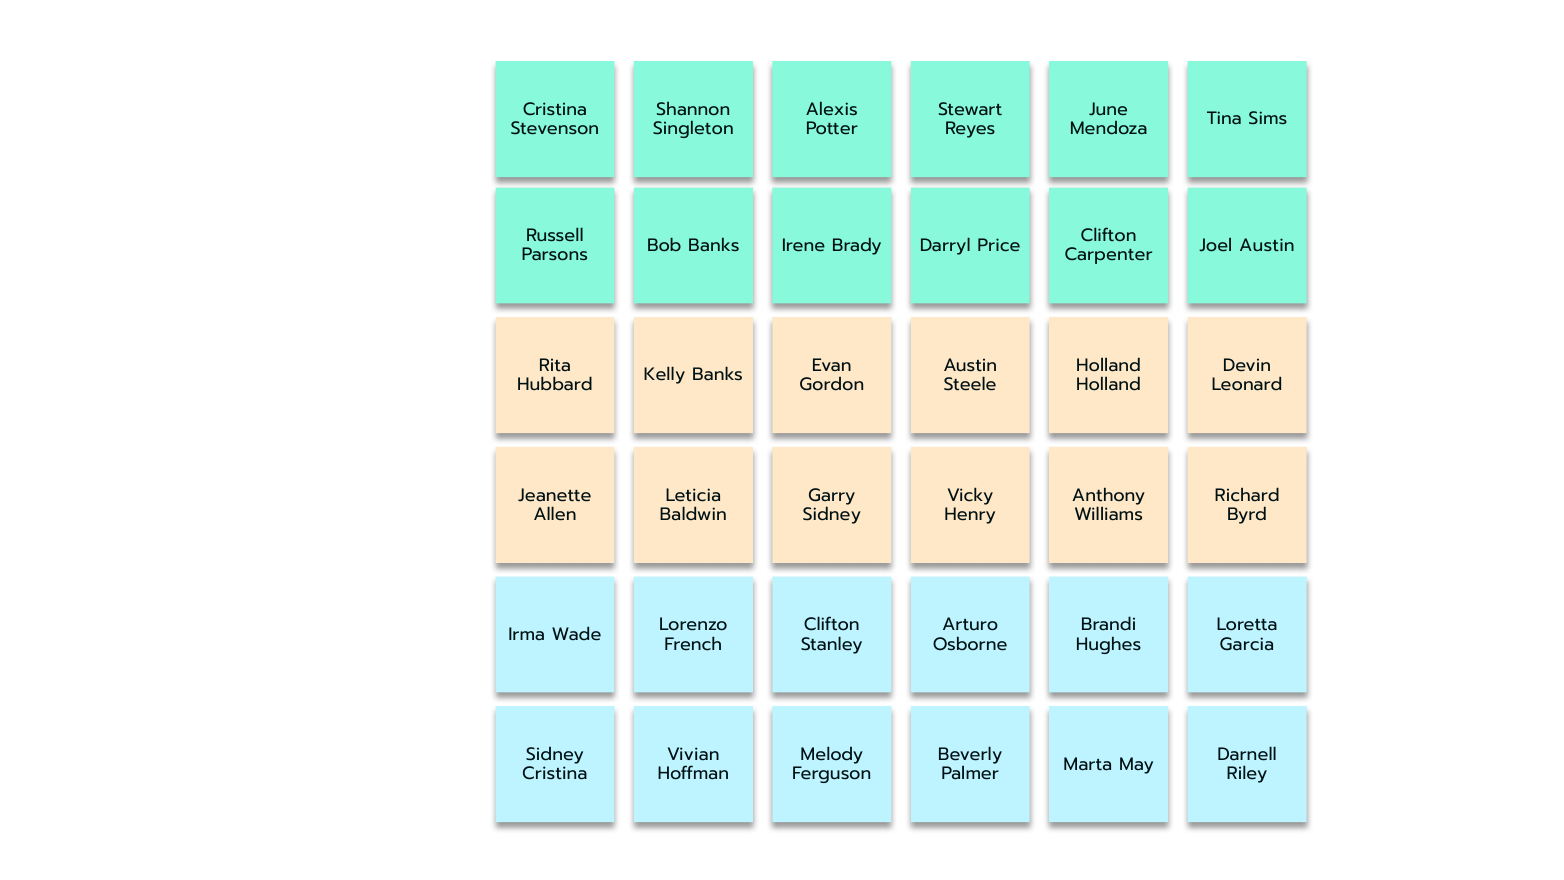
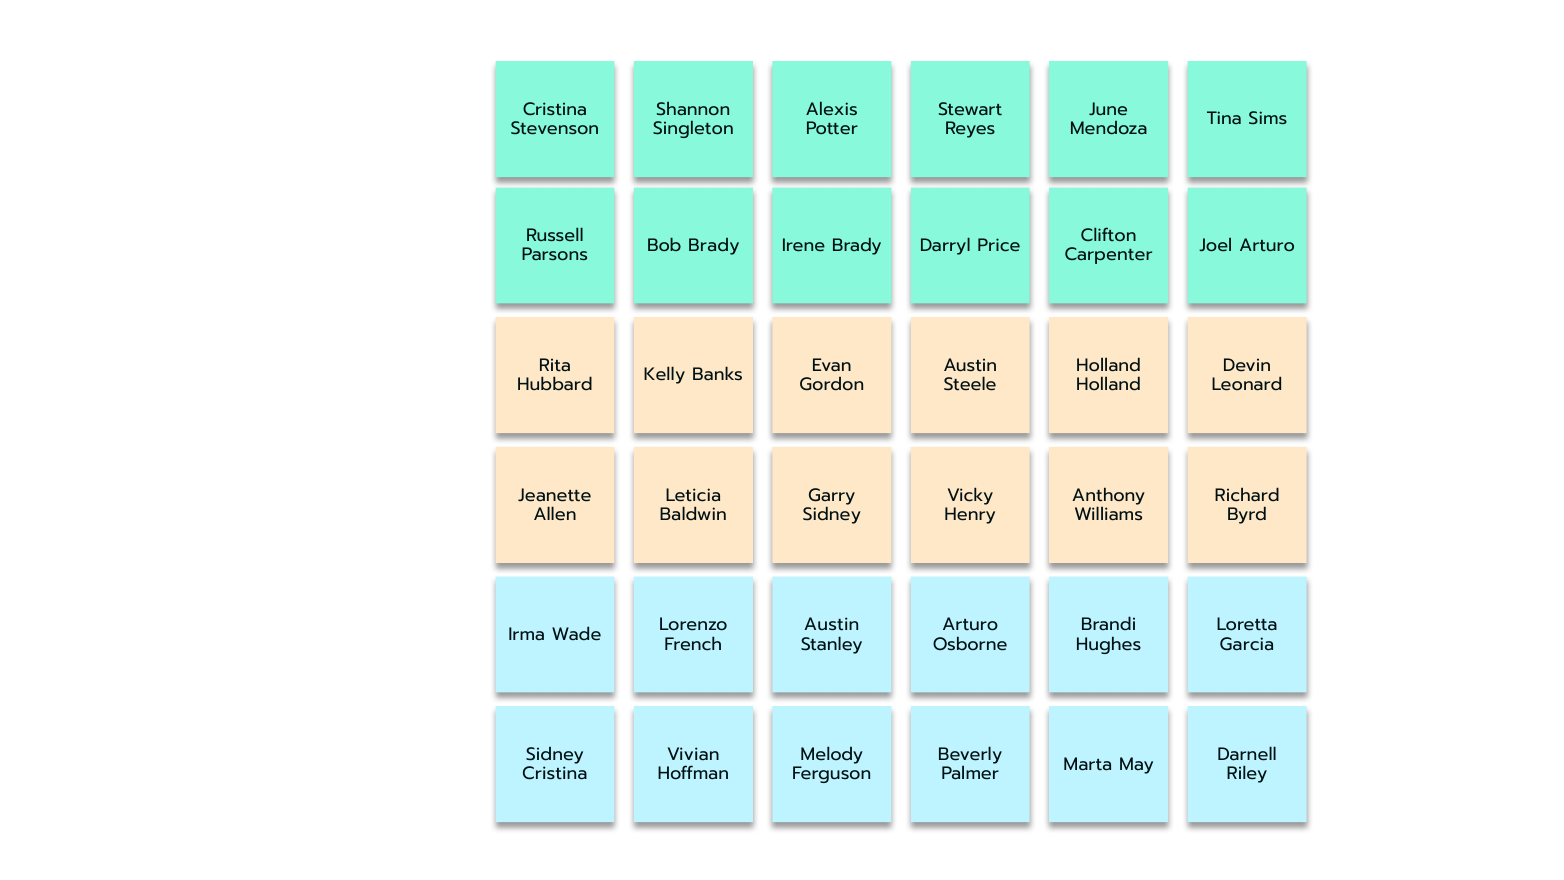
Bob Banks: Banks -> Brady (714, 245)
Joel Austin: Austin -> Arturo (1267, 245)
Clifton: Clifton -> Austin (832, 625)
